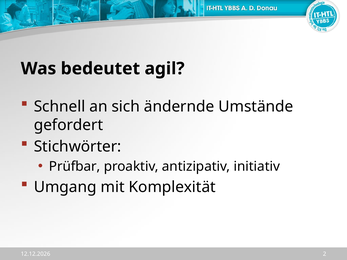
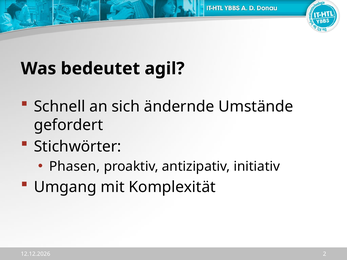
Prüfbar: Prüfbar -> Phasen (75, 167)
